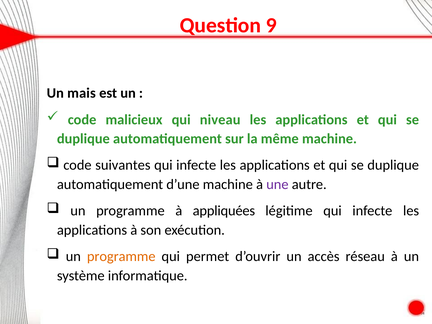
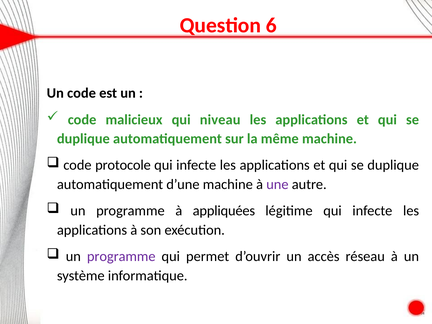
9: 9 -> 6 (271, 25)
Un mais: mais -> code (82, 93)
suivantes: suivantes -> protocole (123, 165)
programme colour: orange -> purple (121, 256)
